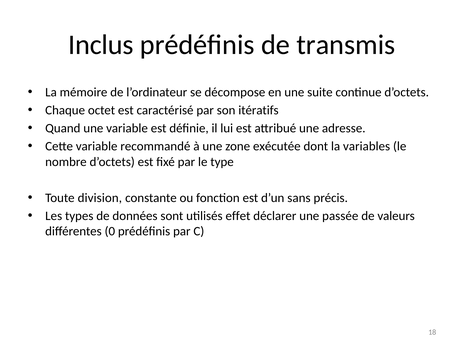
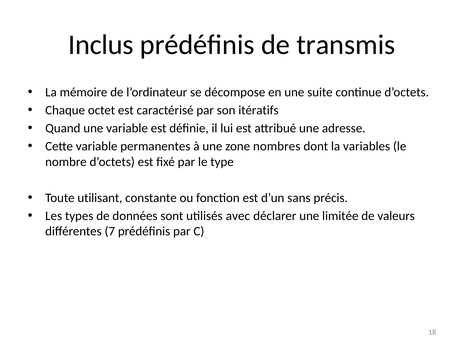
recommandé: recommandé -> permanentes (155, 146)
exécutée: exécutée -> nombres (277, 146)
division: division -> utilisant (100, 198)
effet: effet -> avec (238, 216)
passée: passée -> limitée (340, 216)
0: 0 -> 7 (110, 231)
